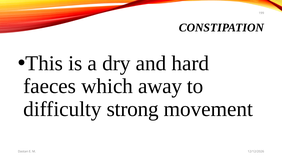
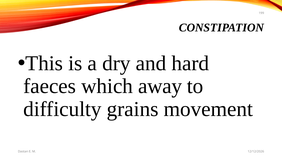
strong: strong -> grains (133, 109)
